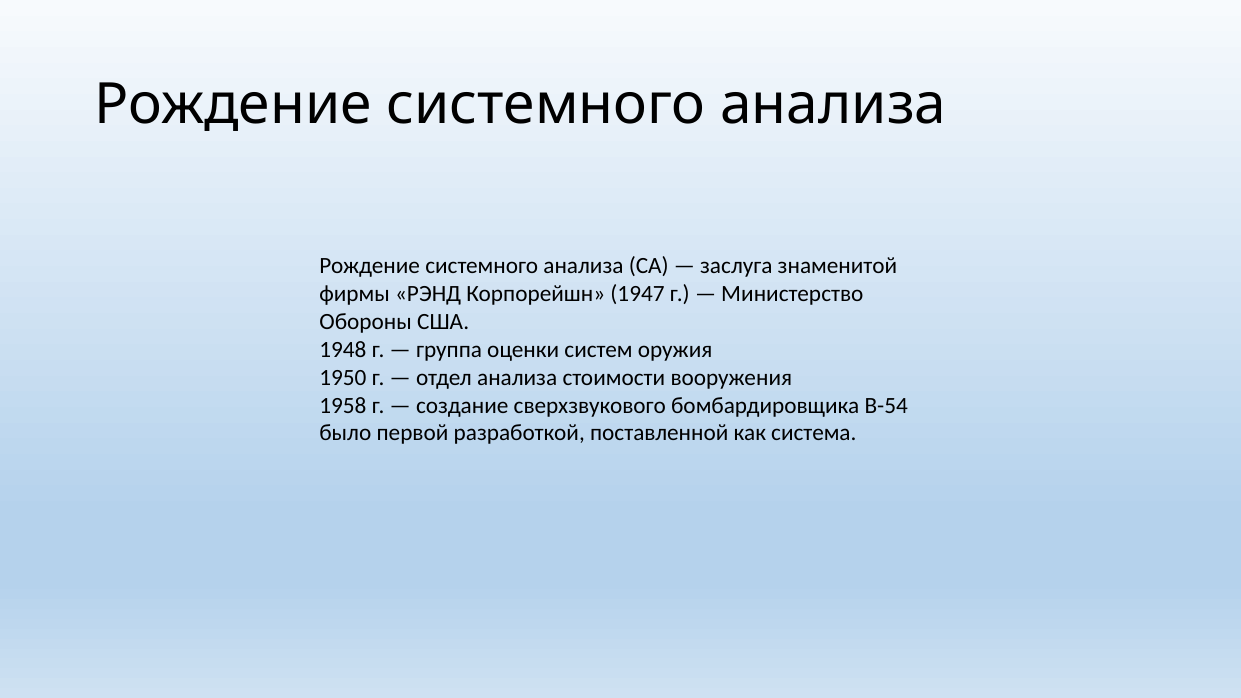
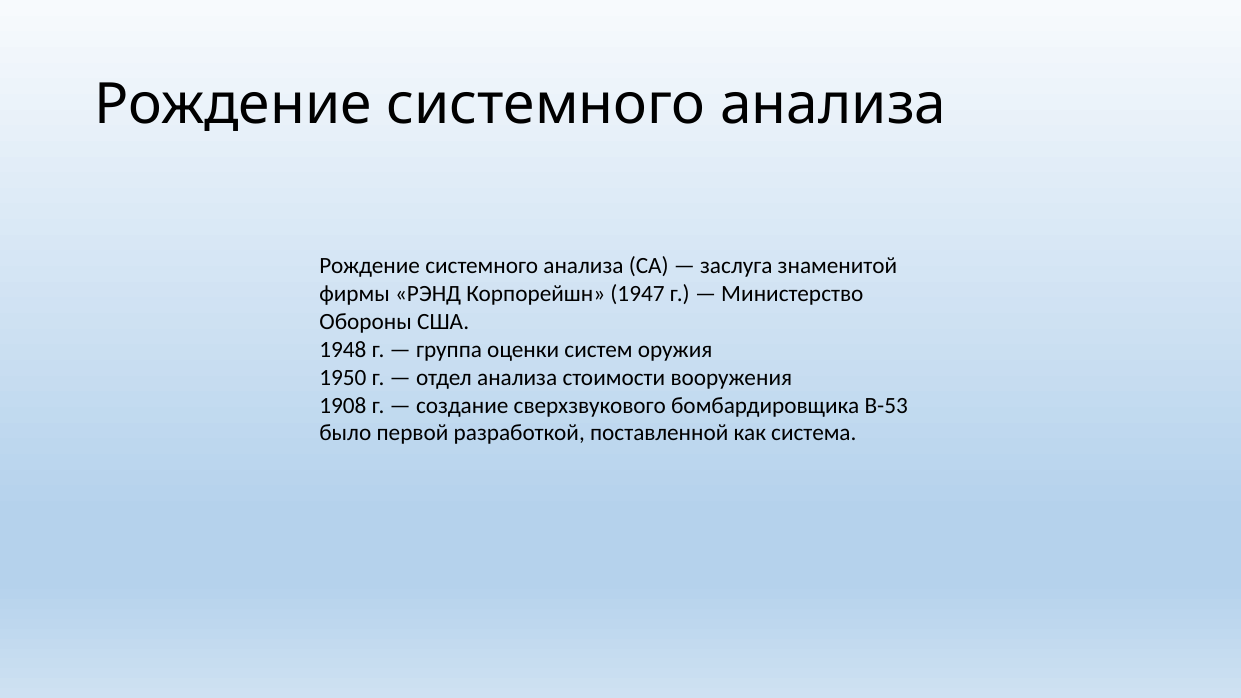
1958: 1958 -> 1908 (343, 405)
В-54: В-54 -> В-53 (886, 405)
